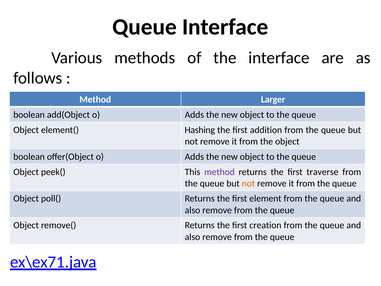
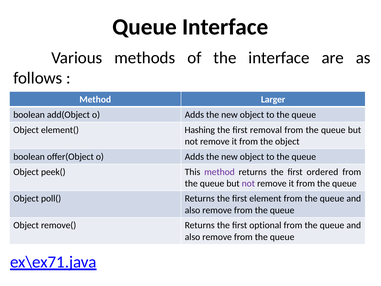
addition: addition -> removal (266, 130)
traverse: traverse -> ordered (322, 172)
not colour: orange -> purple (248, 183)
creation: creation -> optional (265, 225)
